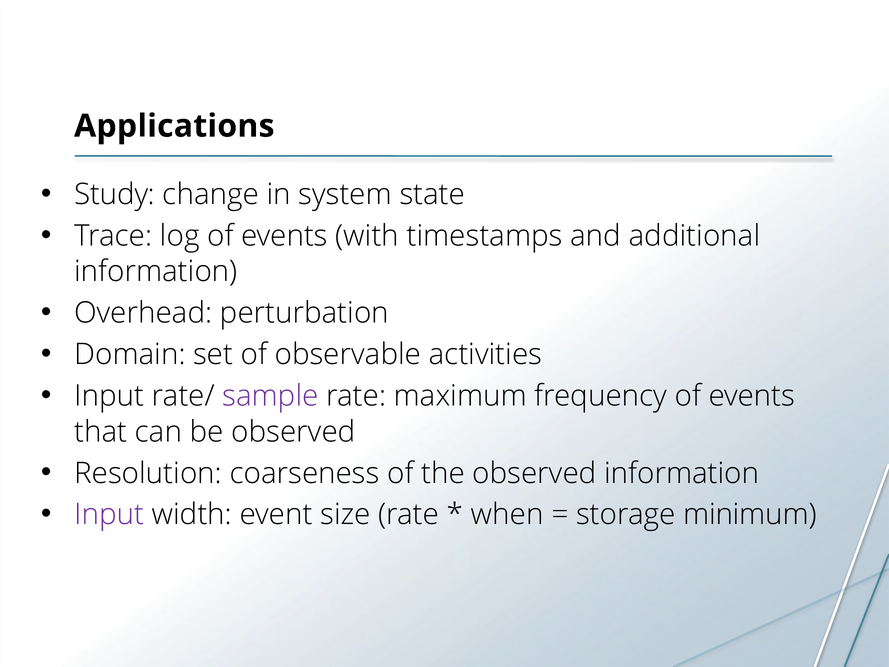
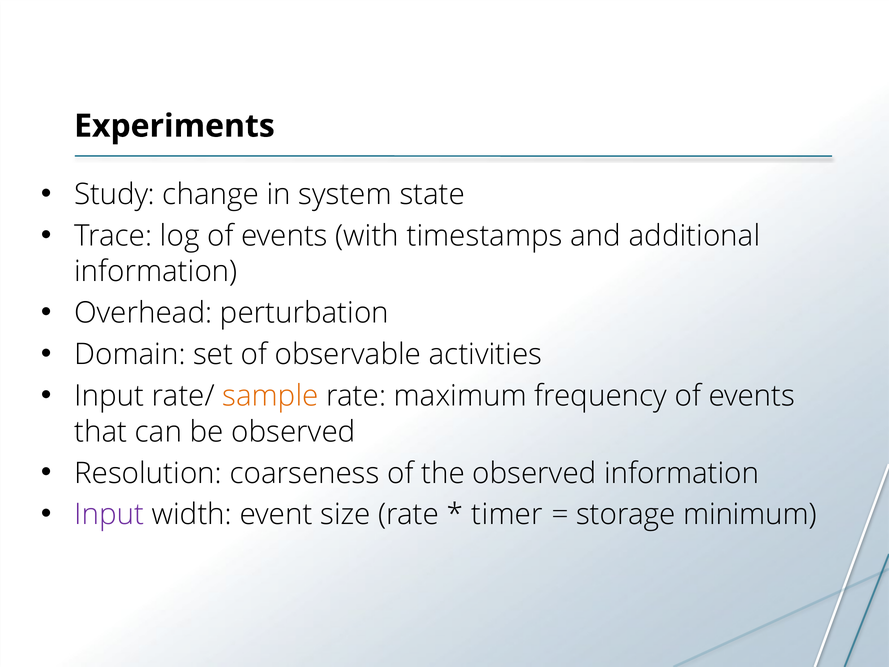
Applications: Applications -> Experiments (174, 126)
sample colour: purple -> orange (270, 396)
when: when -> timer (507, 515)
